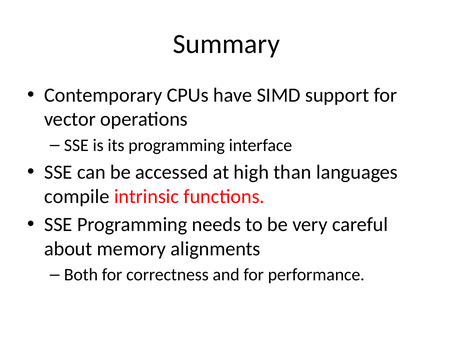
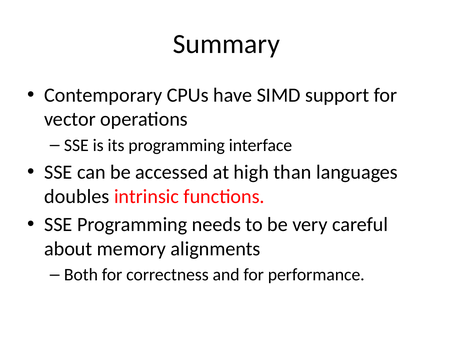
compile: compile -> doubles (77, 196)
